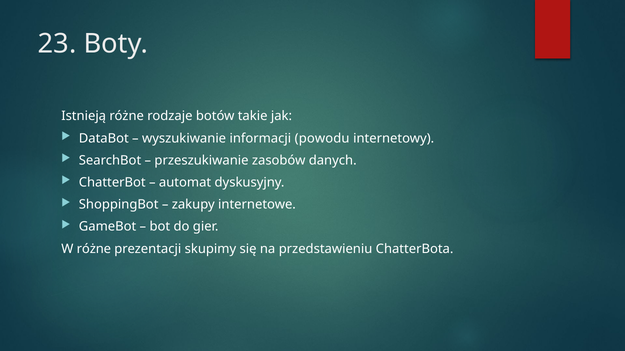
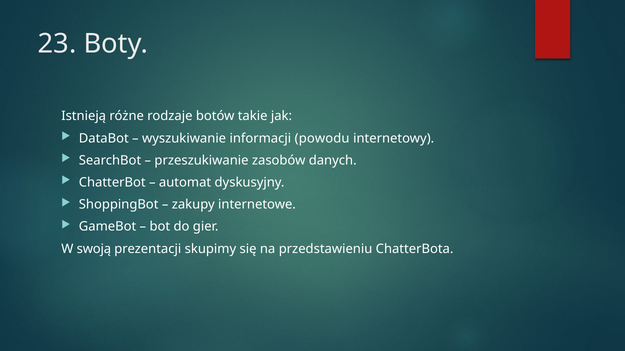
W różne: różne -> swoją (94, 249)
